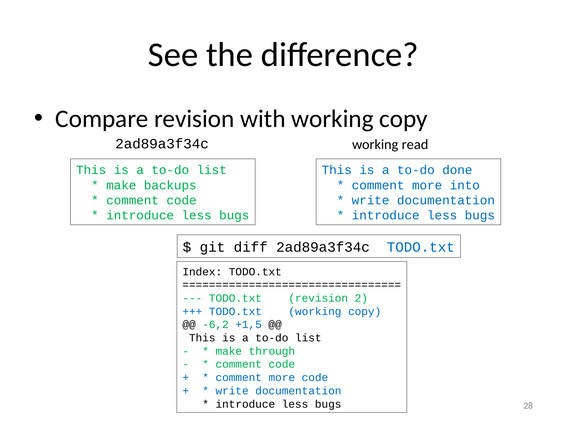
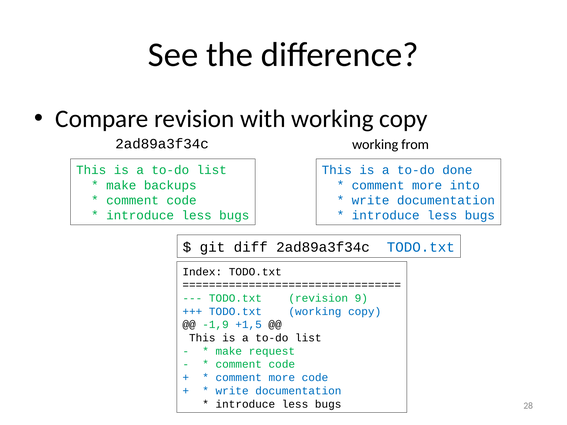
read: read -> from (415, 145)
2: 2 -> 9 (361, 298)
-6,2: -6,2 -> -1,9 (216, 325)
through: through -> request (272, 351)
